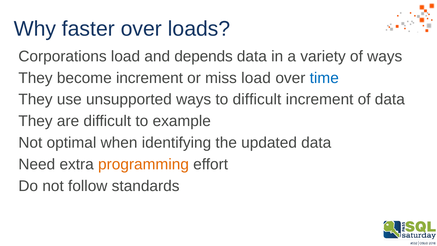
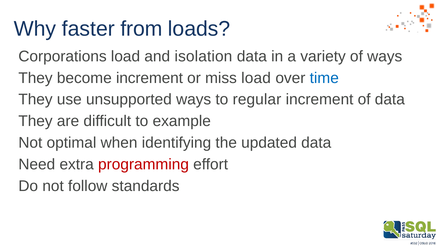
faster over: over -> from (141, 29)
depends: depends -> isolation (203, 56)
to difficult: difficult -> regular (257, 99)
programming colour: orange -> red (143, 164)
